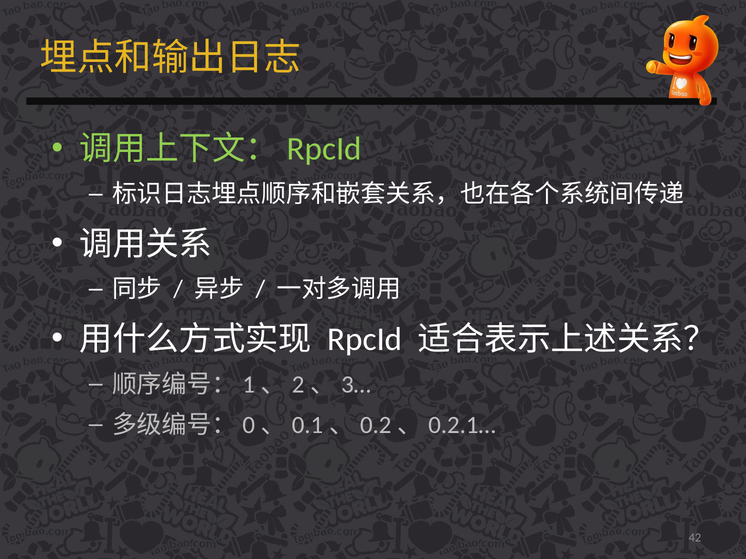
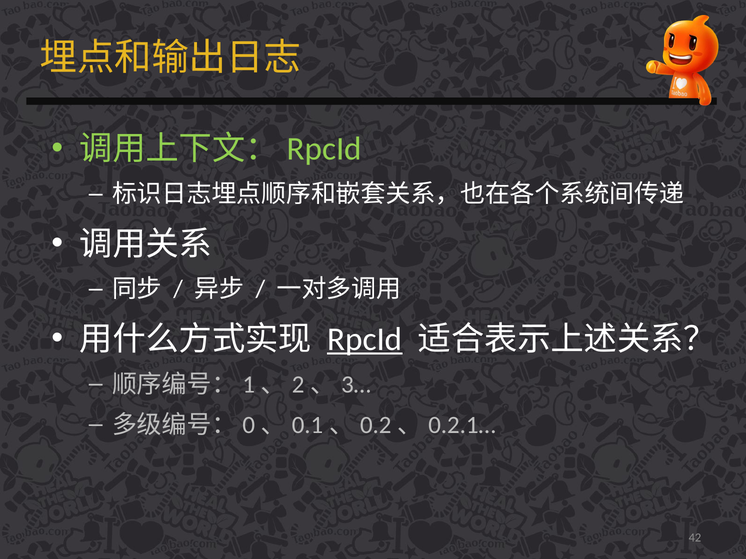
RpcId underline: none -> present (365, 340)
